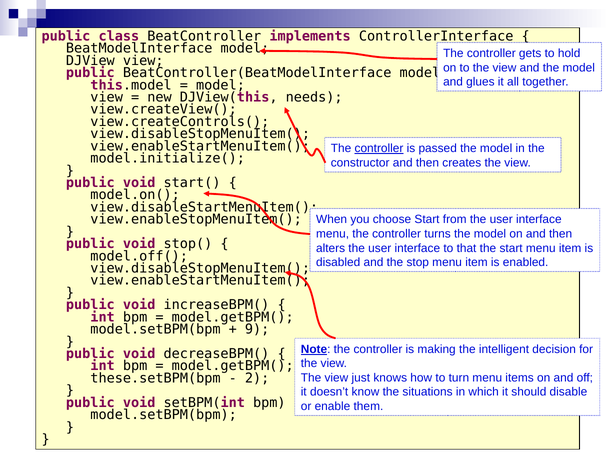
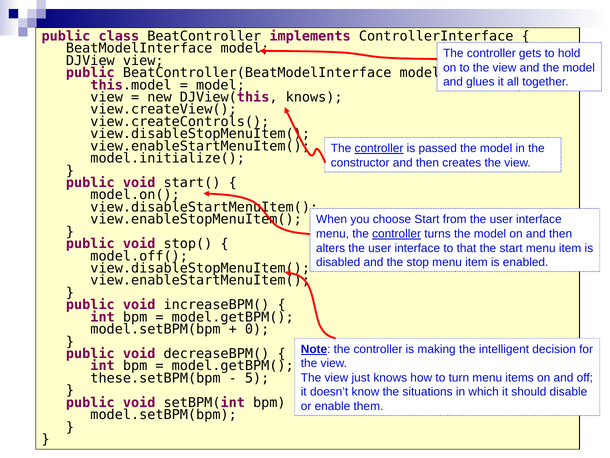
DJView(this needs: needs -> knows (314, 97)
controller underline: none -> present (397, 234)
9: 9 -> 0 (257, 329)
2: 2 -> 5 (257, 378)
